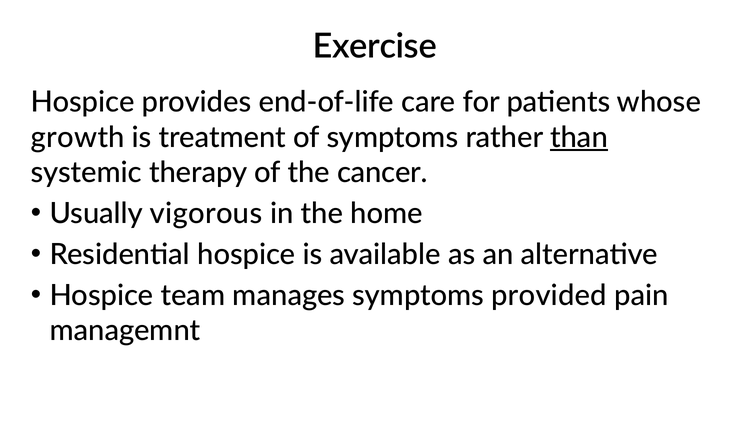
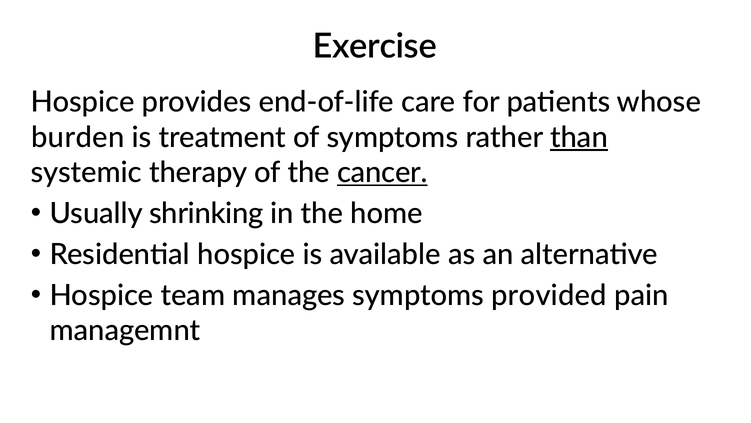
growth: growth -> burden (78, 137)
cancer underline: none -> present (382, 172)
vigorous: vigorous -> shrinking (206, 213)
